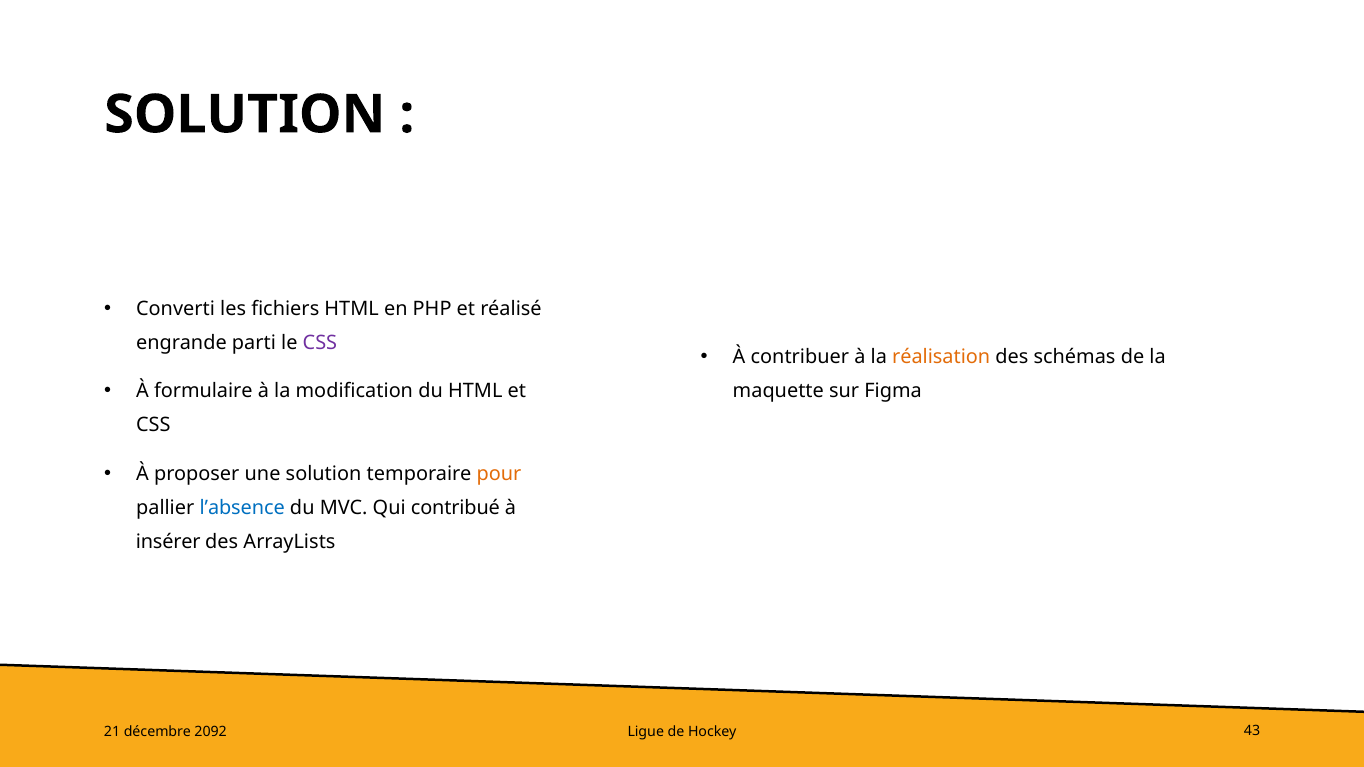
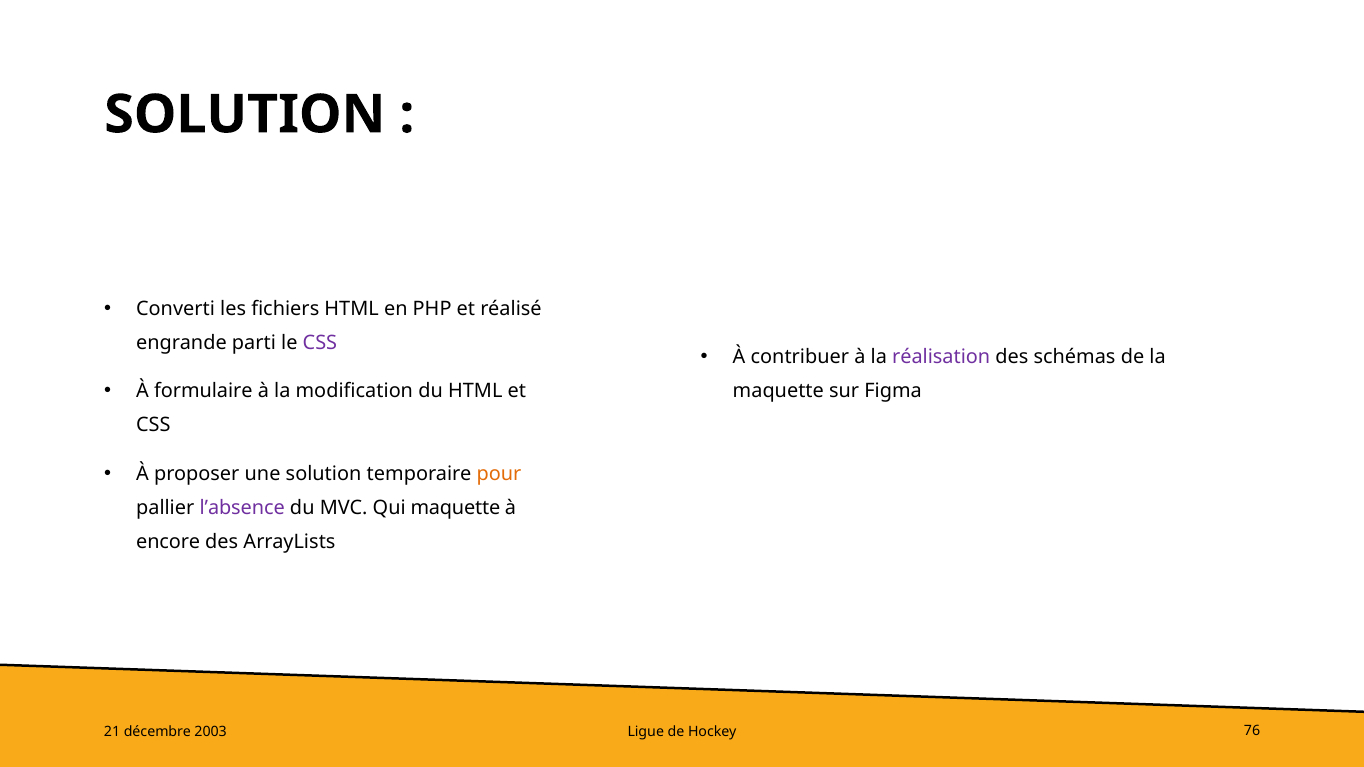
réalisation colour: orange -> purple (941, 357)
l’absence colour: blue -> purple (242, 508)
Qui contribué: contribué -> maquette (455, 508)
insérer: insérer -> encore (168, 542)
2092: 2092 -> 2003 (211, 733)
43: 43 -> 76 (1252, 731)
